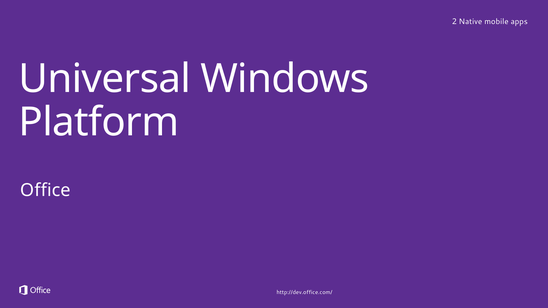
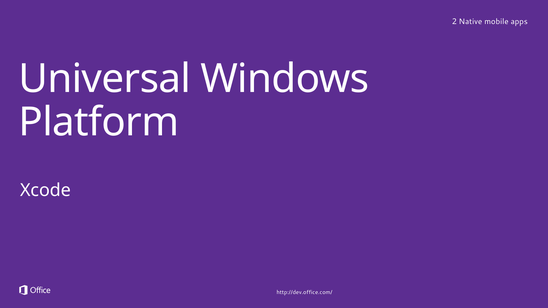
Office: Office -> Xcode (46, 190)
